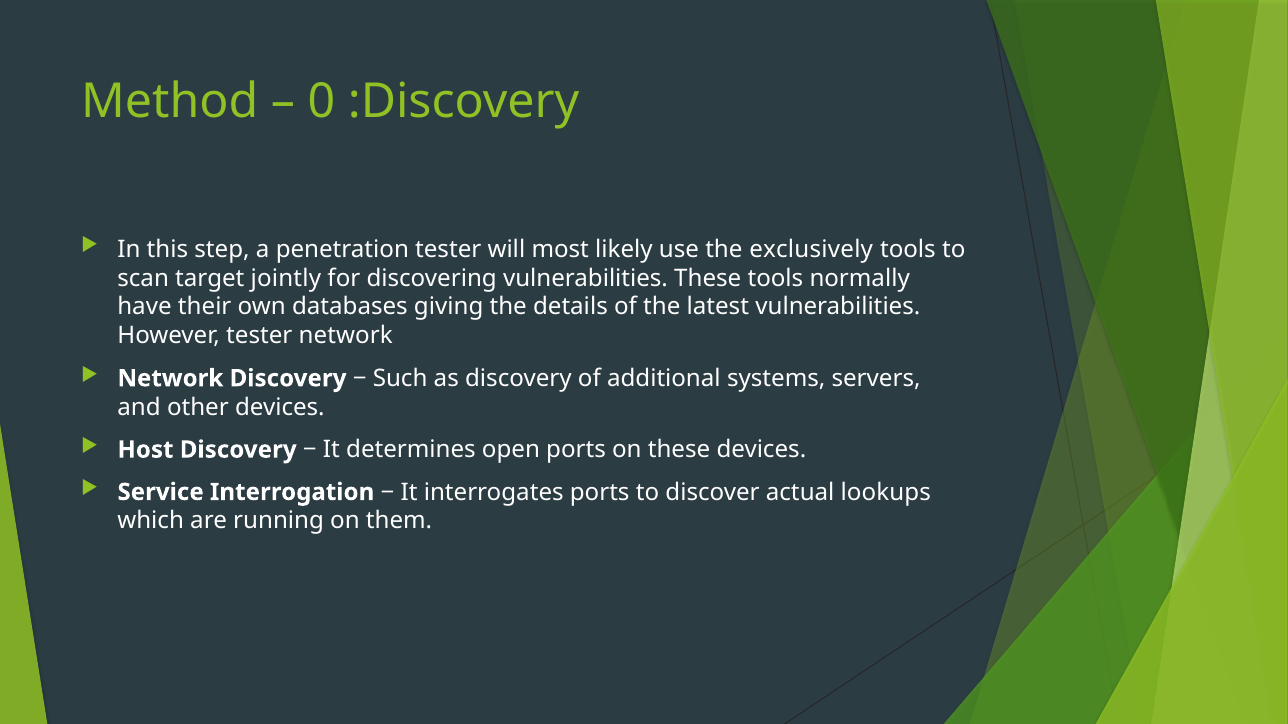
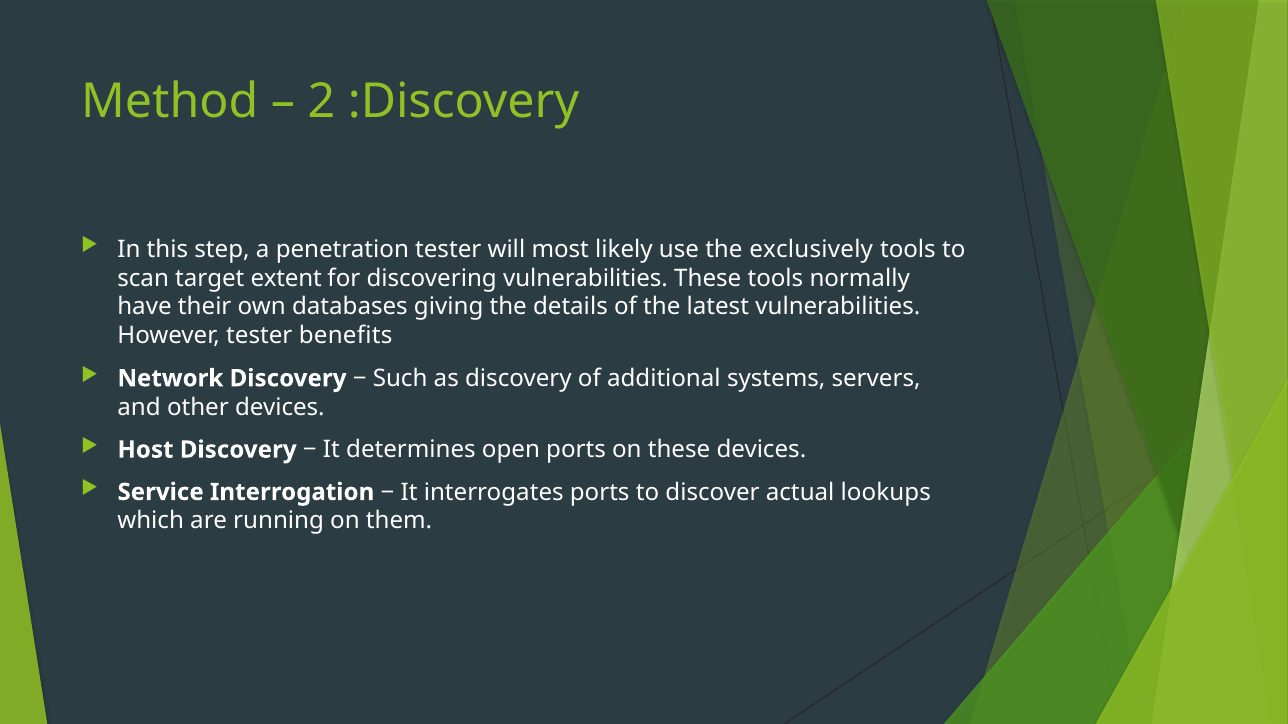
0: 0 -> 2 (321, 102)
jointly: jointly -> extent (286, 278)
tester network: network -> benefits (346, 336)
